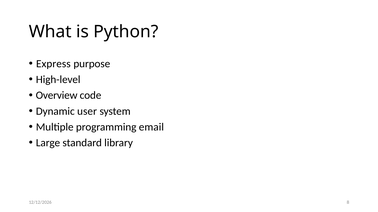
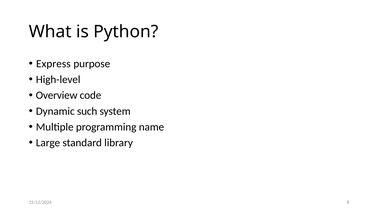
user: user -> such (87, 111)
email: email -> name (151, 127)
